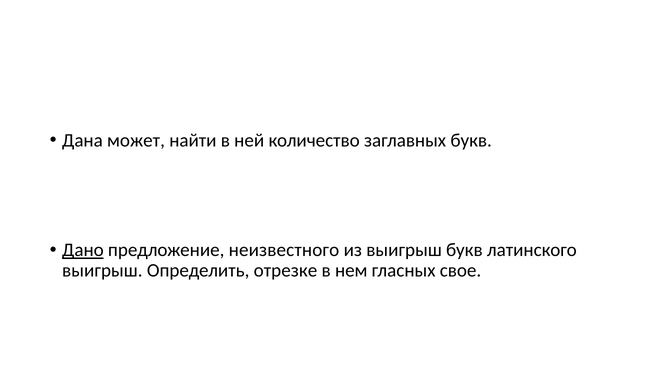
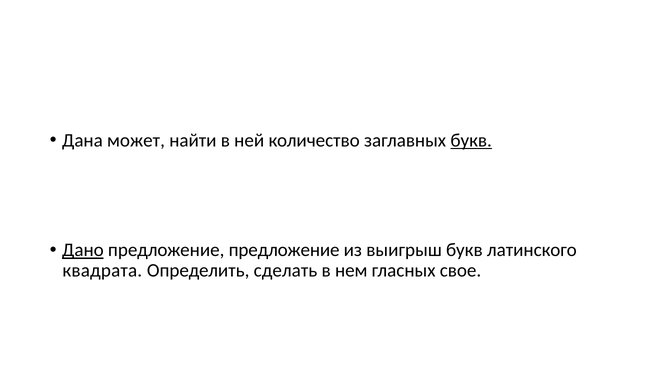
букв underline: none -> present (471, 140)
предложение неизвестного: неизвестного -> предложение (284, 250)
выигрыш: выигрыш -> квадрата (102, 271)
отрезке: отрезке -> сделать (285, 271)
